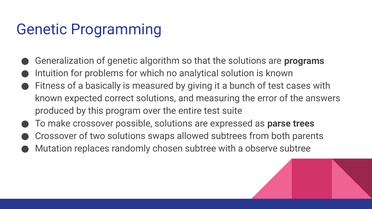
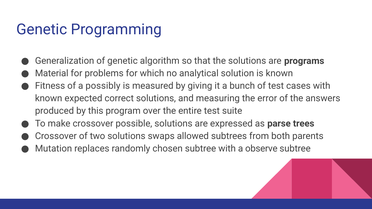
Intuition: Intuition -> Material (52, 73)
basically: basically -> possibly (103, 86)
